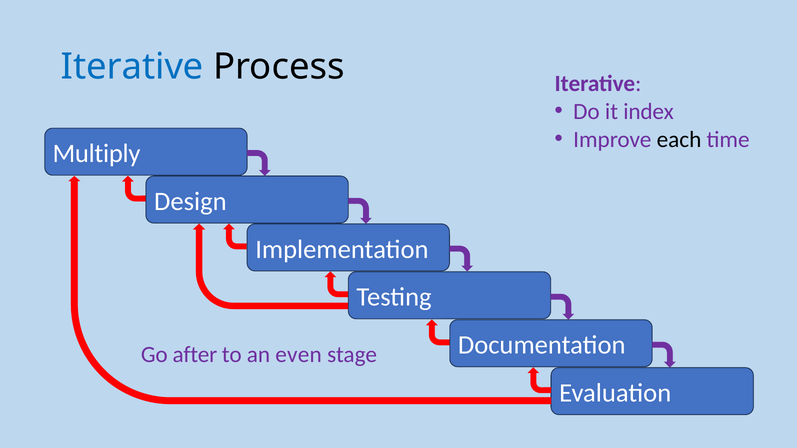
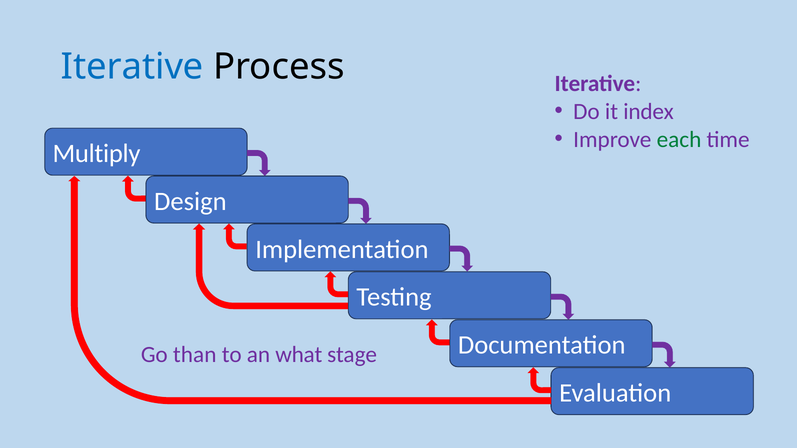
each colour: black -> green (679, 140)
after: after -> than (195, 355)
even: even -> what (299, 355)
